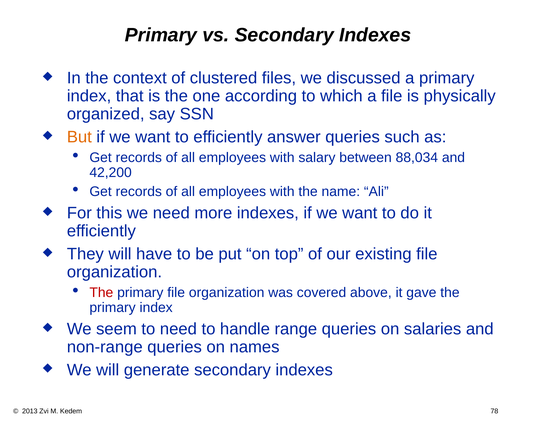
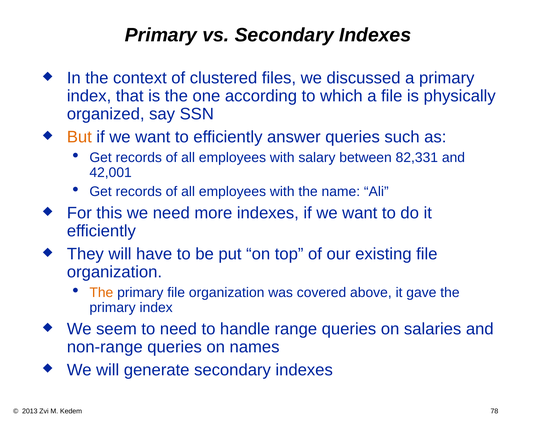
88,034: 88,034 -> 82,331 (417, 158)
42,200: 42,200 -> 42,001 (111, 173)
The colour: red -> orange (101, 293)
